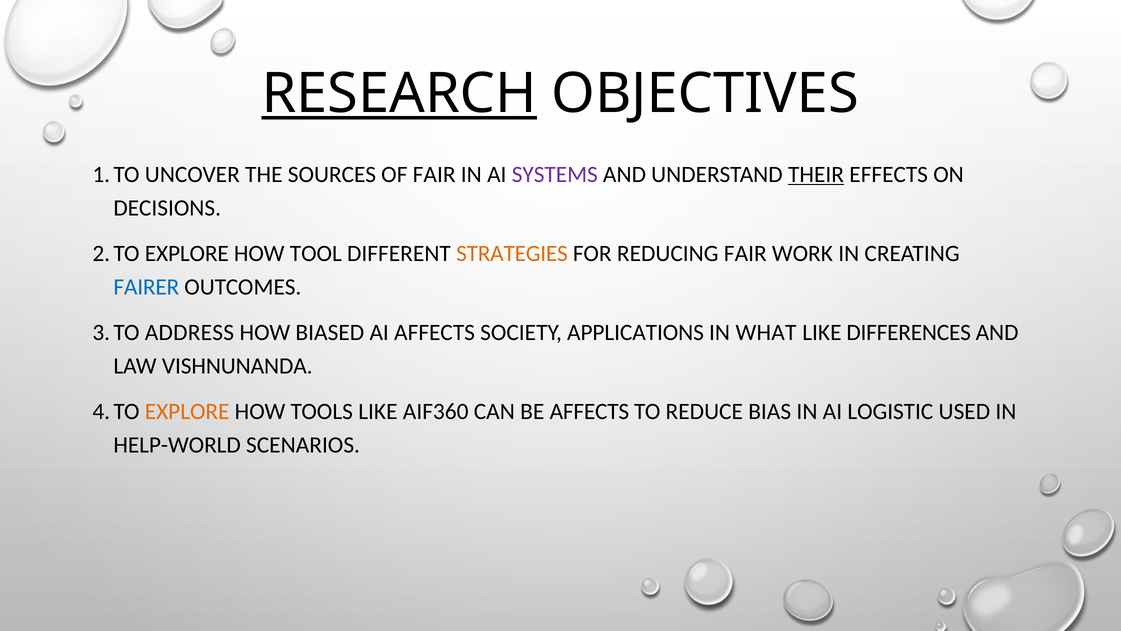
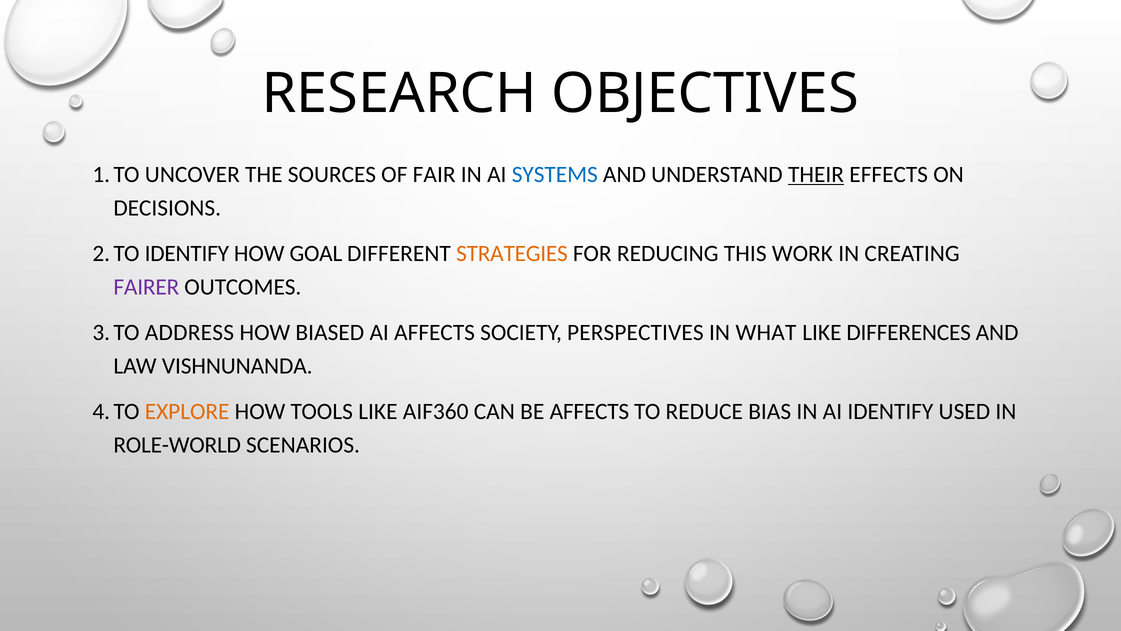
RESEARCH underline: present -> none (399, 94)
SYSTEMS colour: purple -> blue (555, 174)
EXPLORE: EXPLORE -> IDENTIFY (187, 253)
TOOL: TOOL -> GOAL (316, 253)
REDUCING FAIR: FAIR -> THIS (745, 253)
FAIRER colour: blue -> purple (146, 287)
APPLICATIONS: APPLICATIONS -> PERSPECTIVES (635, 332)
AI LOGISTIC: LOGISTIC -> IDENTIFY (890, 411)
HELP-WORLD: HELP-WORLD -> ROLE-WORLD (177, 445)
